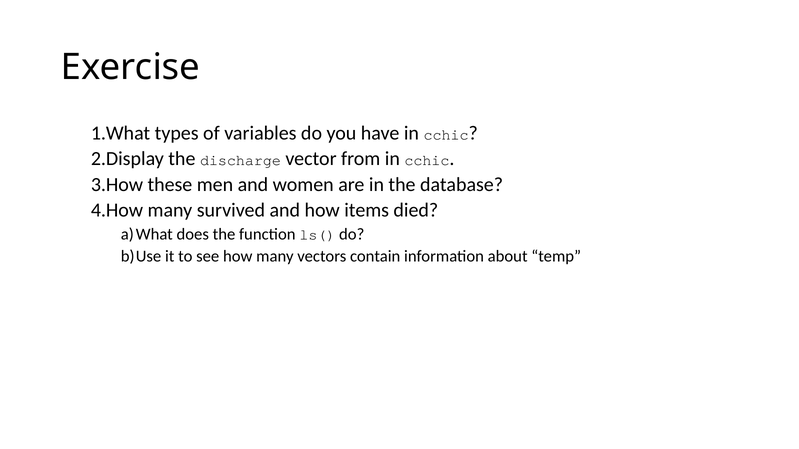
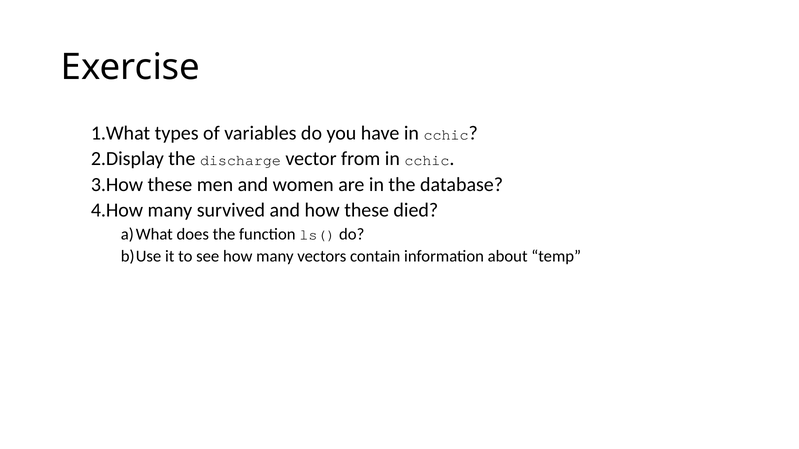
how items: items -> these (367, 210)
